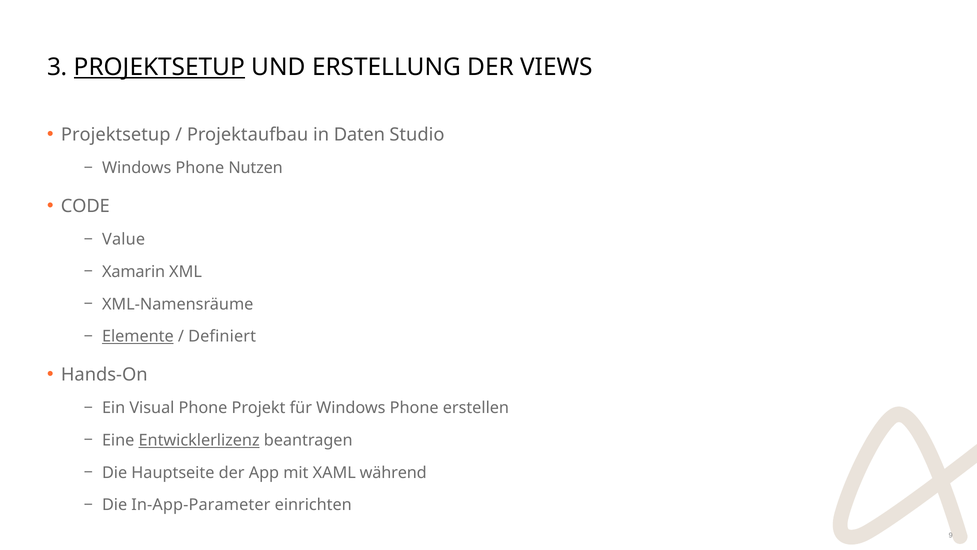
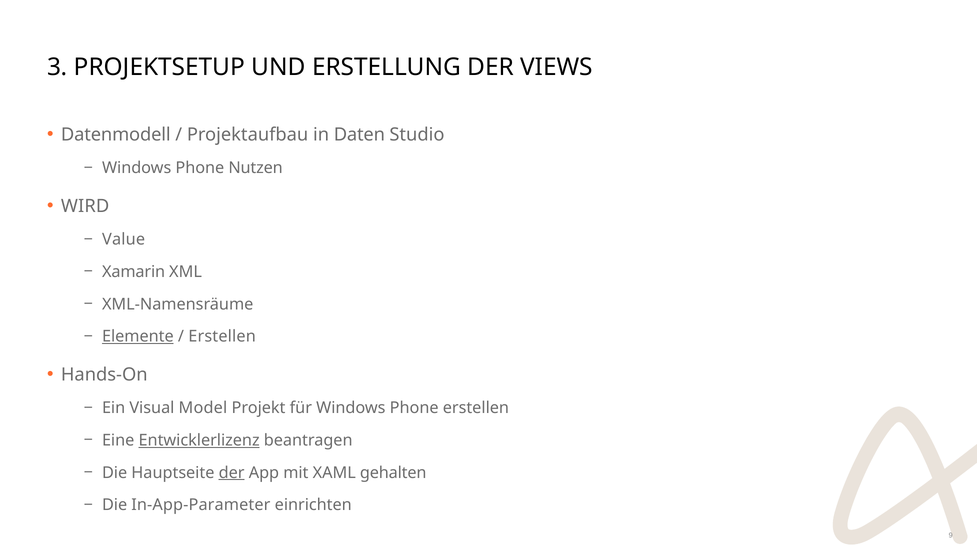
PROJEKTSETUP underline: present -> none (159, 67)
Projektsetup: Projektsetup -> Datenmodell (116, 134)
CODE: CODE -> WIRD (85, 206)
Definiert: Definiert -> Erstellen (222, 336)
Visual Phone: Phone -> Model (203, 408)
der underline: none -> present (232, 472)
während: während -> gehalten (393, 472)
